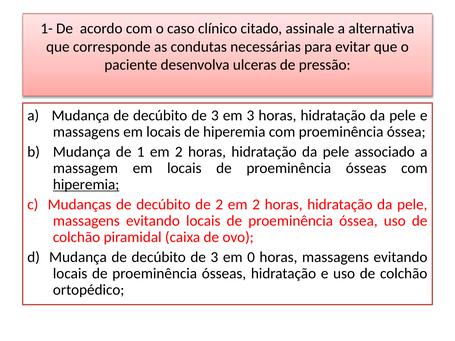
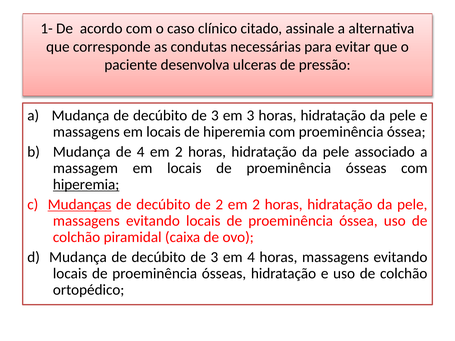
de 1: 1 -> 4 (141, 152)
Mudanças underline: none -> present (80, 205)
em 0: 0 -> 4 (251, 257)
